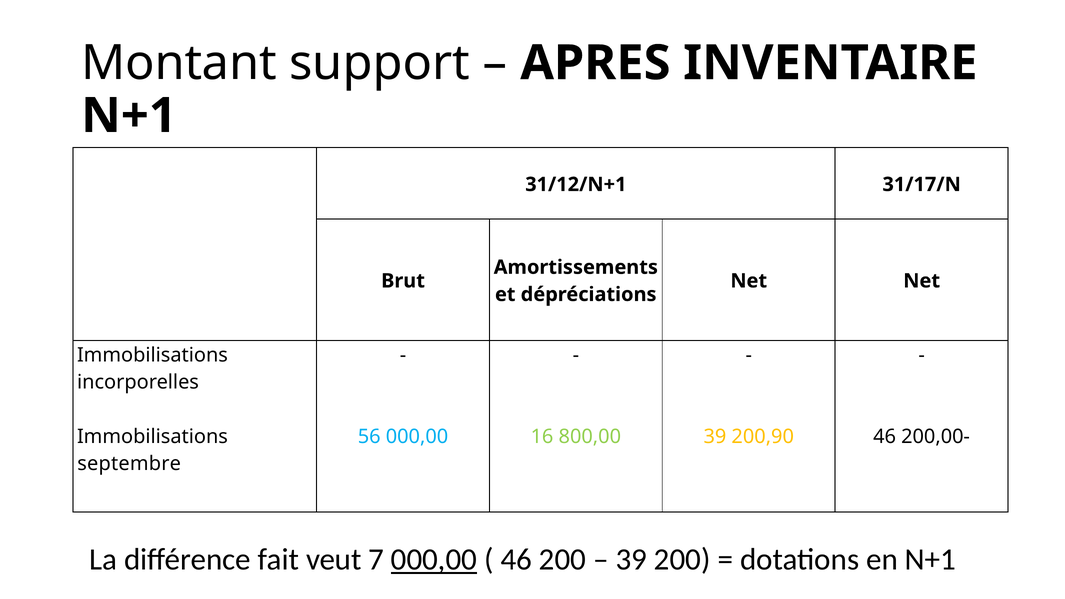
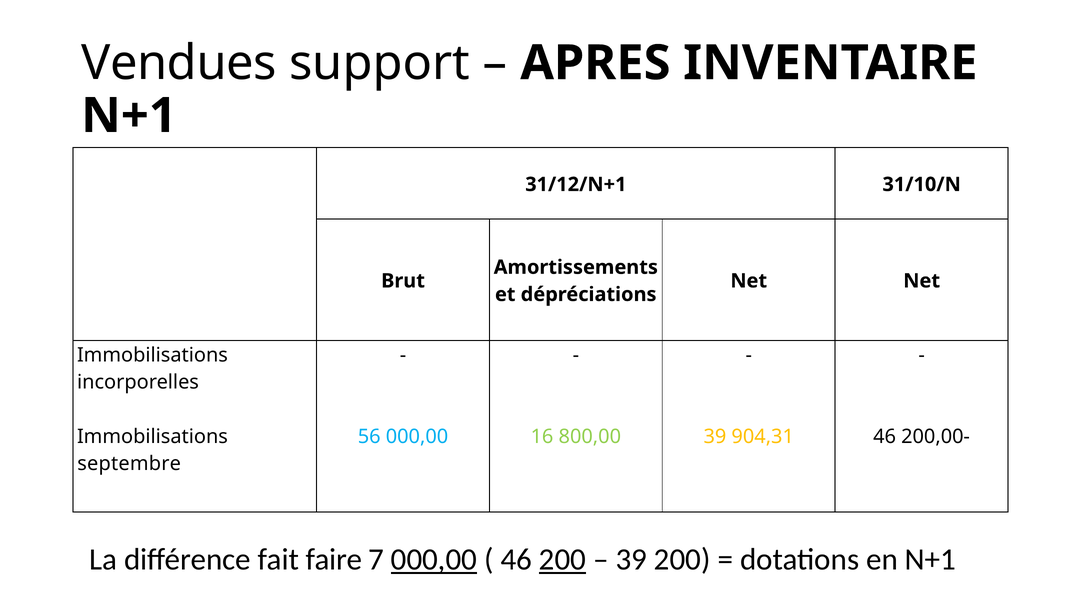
Montant: Montant -> Vendues (179, 63)
31/17/N: 31/17/N -> 31/10/N (922, 184)
200,90: 200,90 -> 904,31 (763, 437)
veut: veut -> faire (334, 560)
200 underline: none -> present (563, 560)
